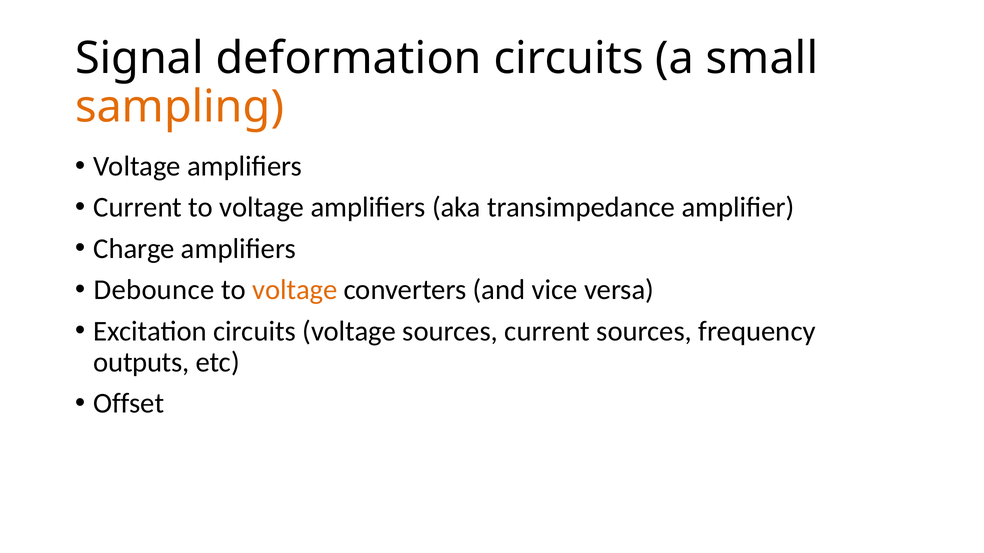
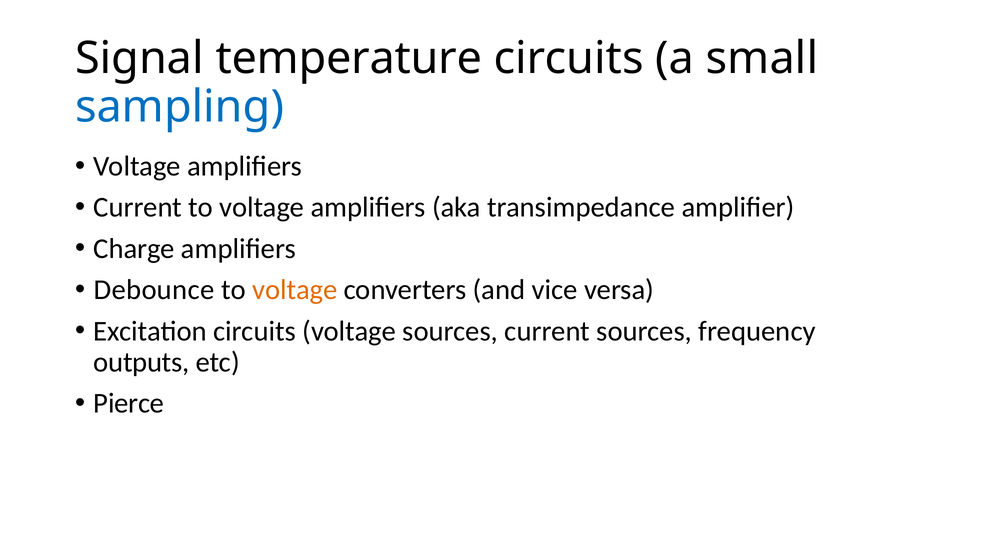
deformation: deformation -> temperature (349, 58)
sampling colour: orange -> blue (180, 107)
Offset: Offset -> Pierce (129, 404)
